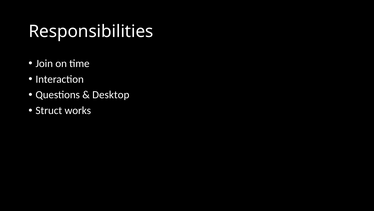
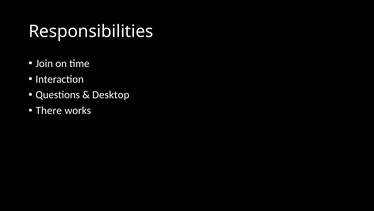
Struct: Struct -> There (49, 110)
